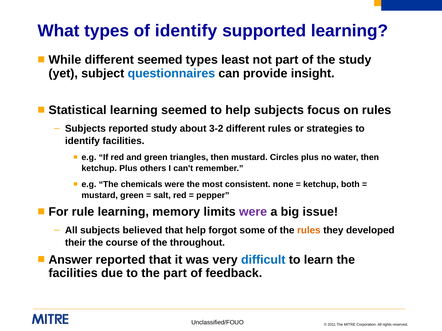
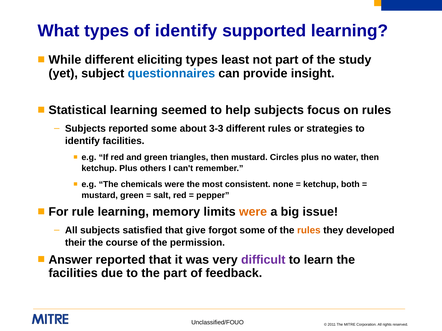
different seemed: seemed -> eliciting (160, 60)
reported study: study -> some (164, 129)
3-2: 3-2 -> 3-3 (216, 129)
were colour: purple -> orange (253, 212)
believed: believed -> satisfied (143, 231)
that help: help -> give (196, 231)
throughout: throughout -> permission (197, 243)
difficult colour: blue -> purple (263, 260)
